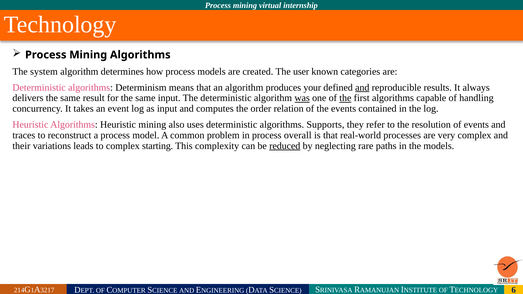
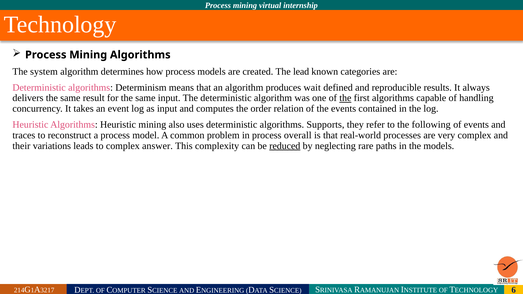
user: user -> lead (301, 71)
your: your -> wait (312, 88)
and underline: present -> none (362, 88)
was underline: present -> none (302, 98)
resolution: resolution -> following (431, 125)
starting: starting -> answer (157, 146)
